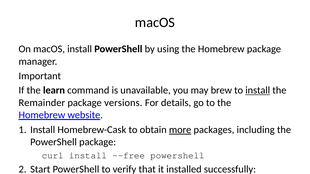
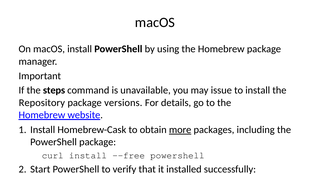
learn: learn -> steps (54, 90)
brew: brew -> issue (221, 90)
install underline: present -> none (258, 90)
Remainder: Remainder -> Repository (42, 103)
